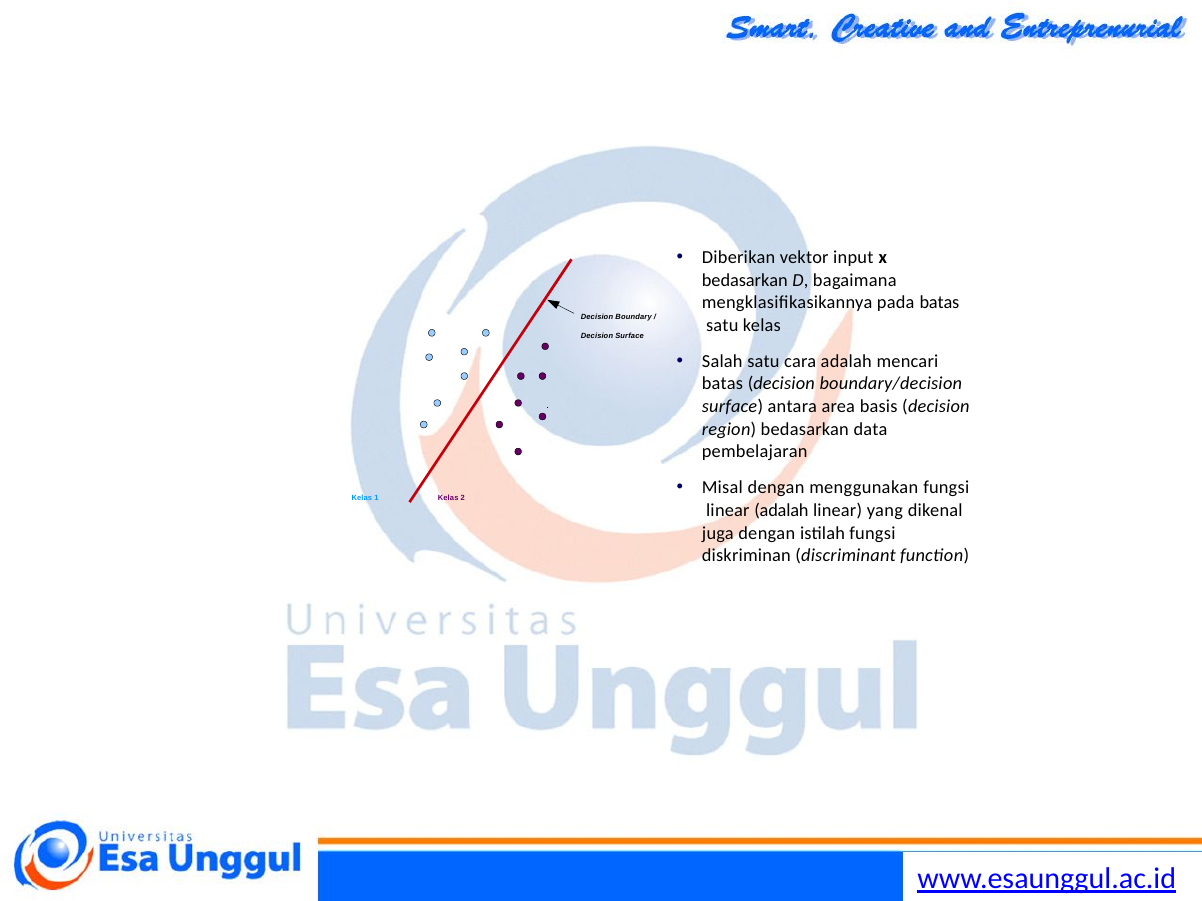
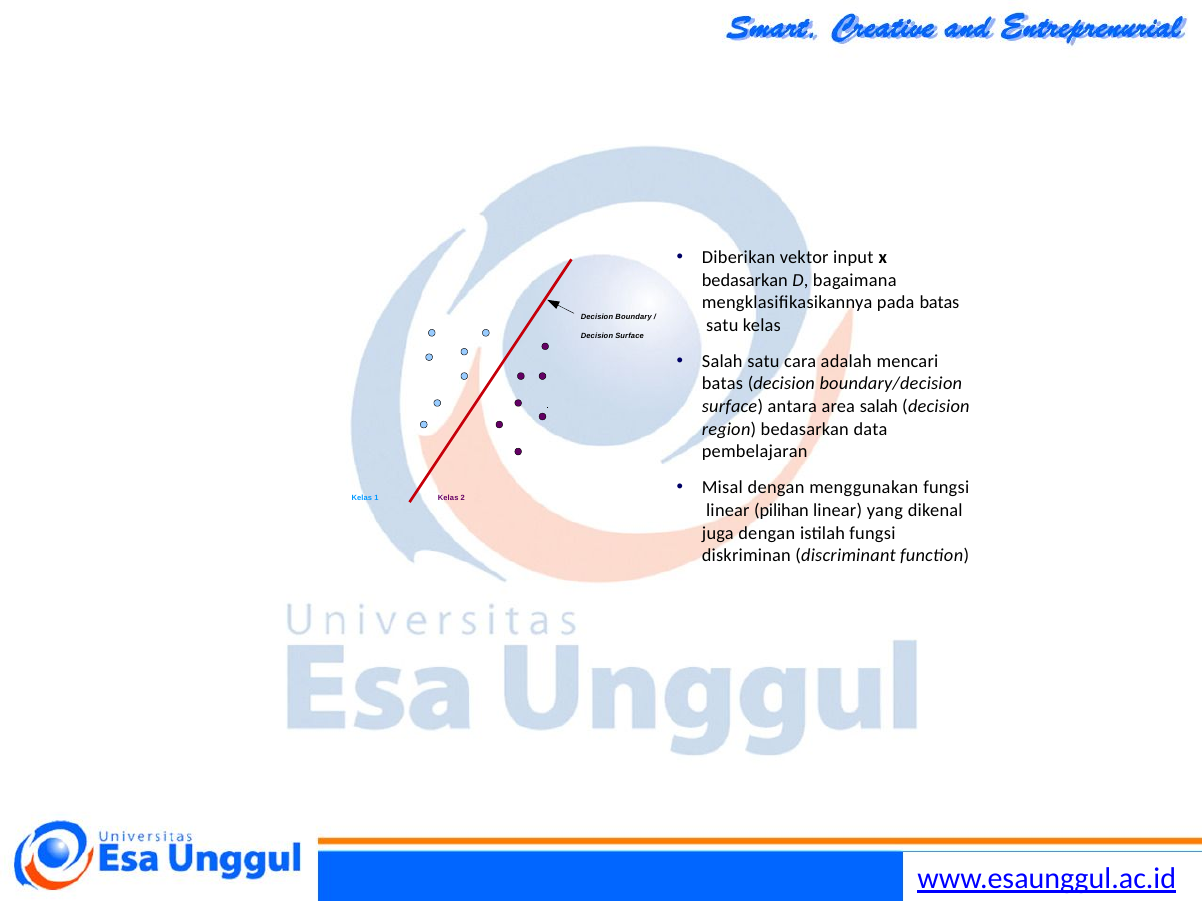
area basis: basis -> salah (879, 407)
linear adalah: adalah -> pilihan (781, 511)
